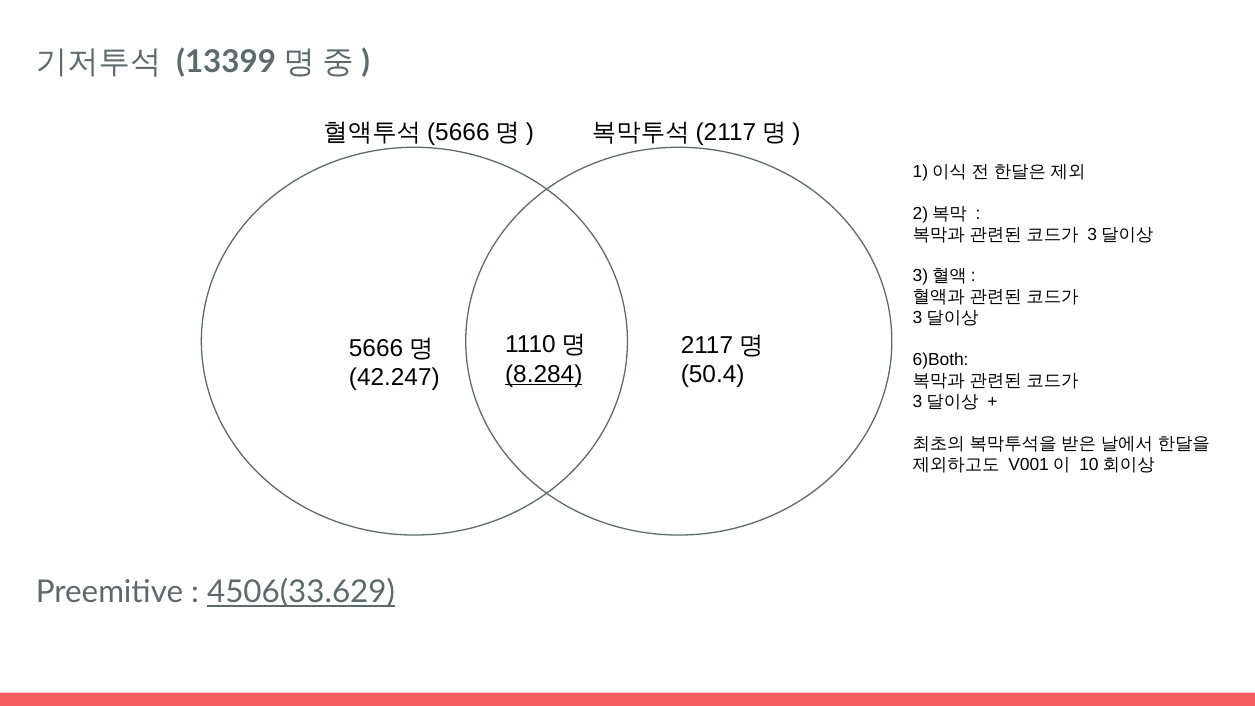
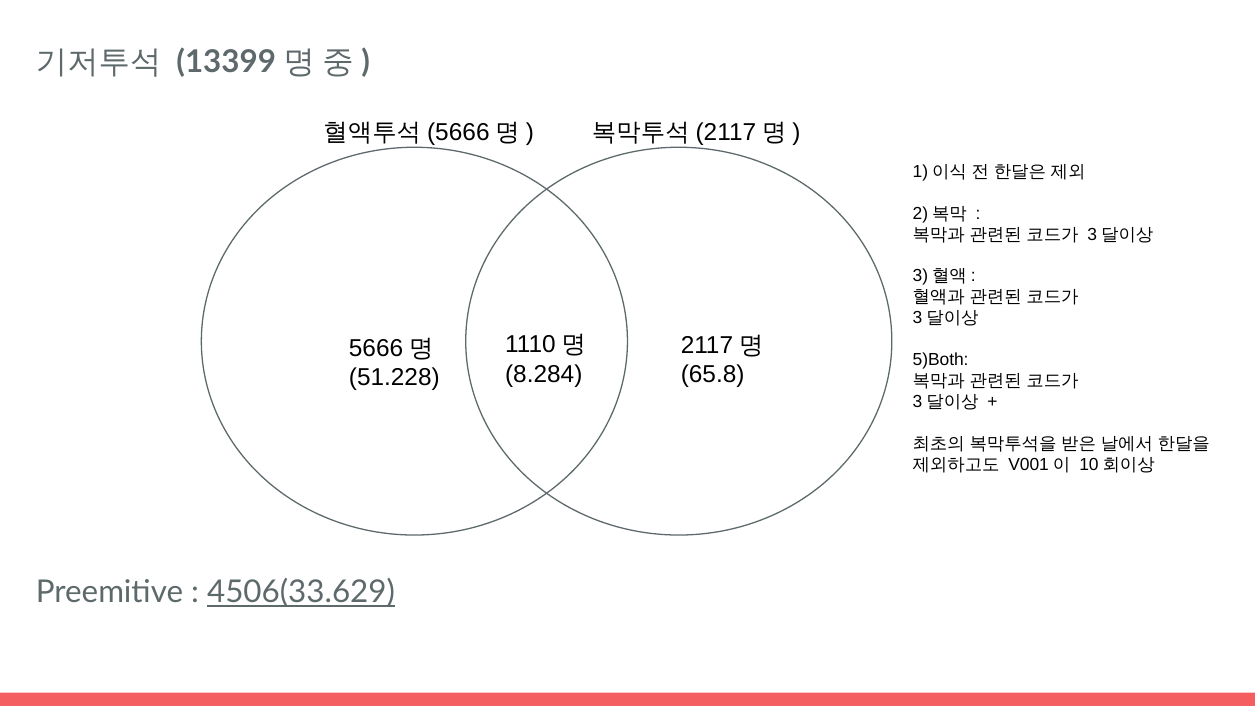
6)Both: 6)Both -> 5)Both (941, 360)
8.284 underline: present -> none (544, 374)
50.4: 50.4 -> 65.8 (713, 375)
42.247: 42.247 -> 51.228 (394, 377)
